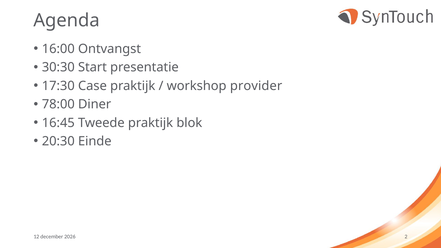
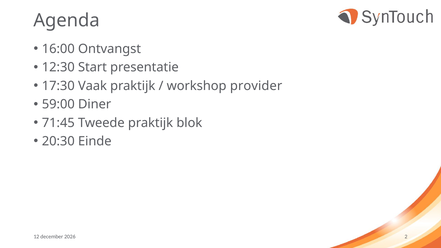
30:30: 30:30 -> 12:30 (58, 67)
Case: Case -> Vaak (92, 86)
78:00: 78:00 -> 59:00 (58, 104)
16:45: 16:45 -> 71:45 (58, 123)
